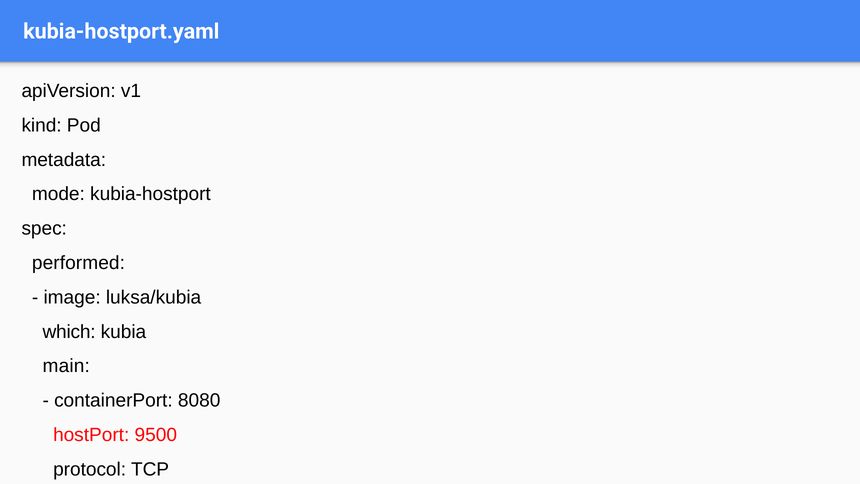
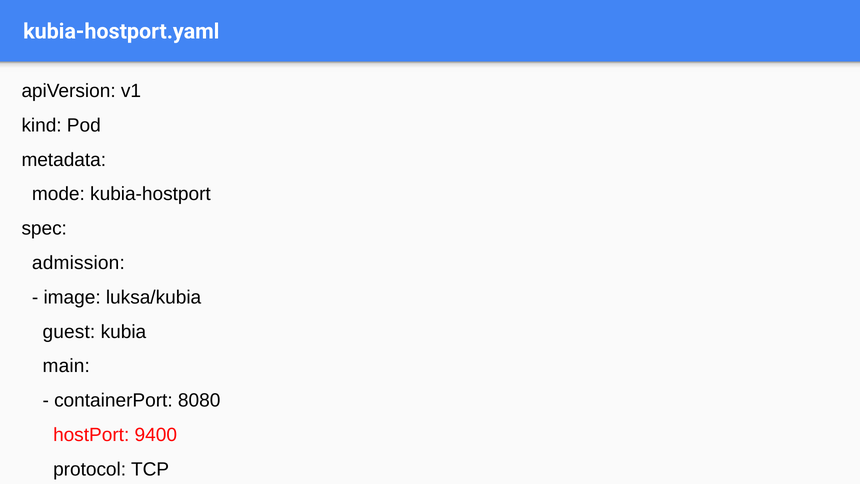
performed: performed -> admission (78, 263)
which: which -> guest (69, 332)
9500: 9500 -> 9400 (156, 435)
